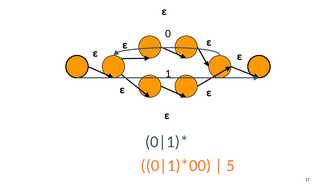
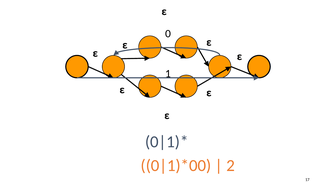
5: 5 -> 2 (231, 166)
